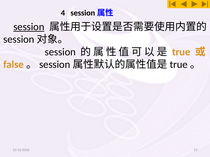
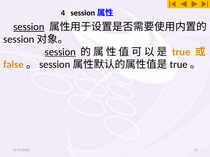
session underline: none -> present (60, 52)
